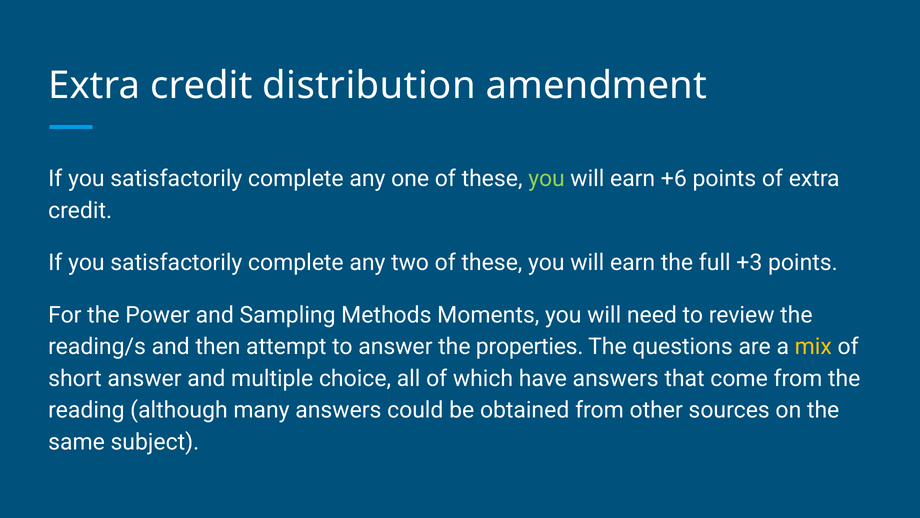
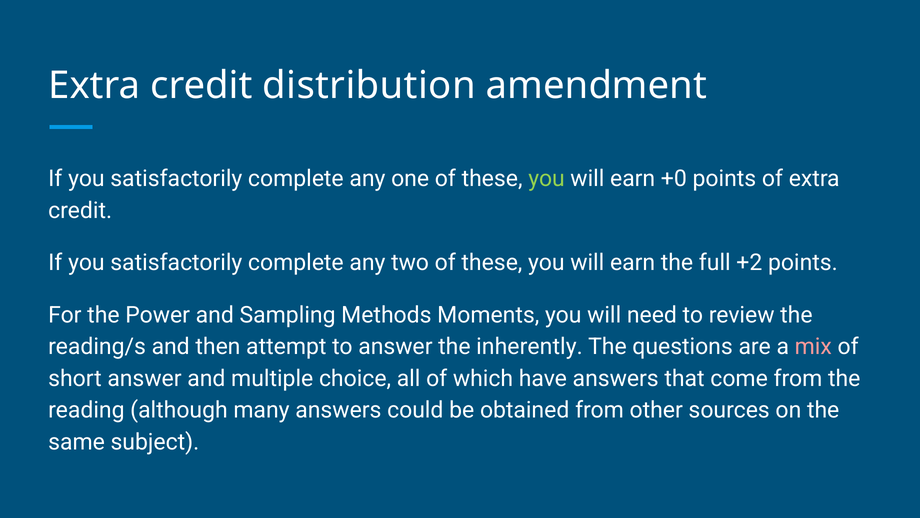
+6: +6 -> +0 (674, 179)
+3: +3 -> +2 (749, 263)
properties: properties -> inherently (529, 346)
mix colour: yellow -> pink (813, 346)
